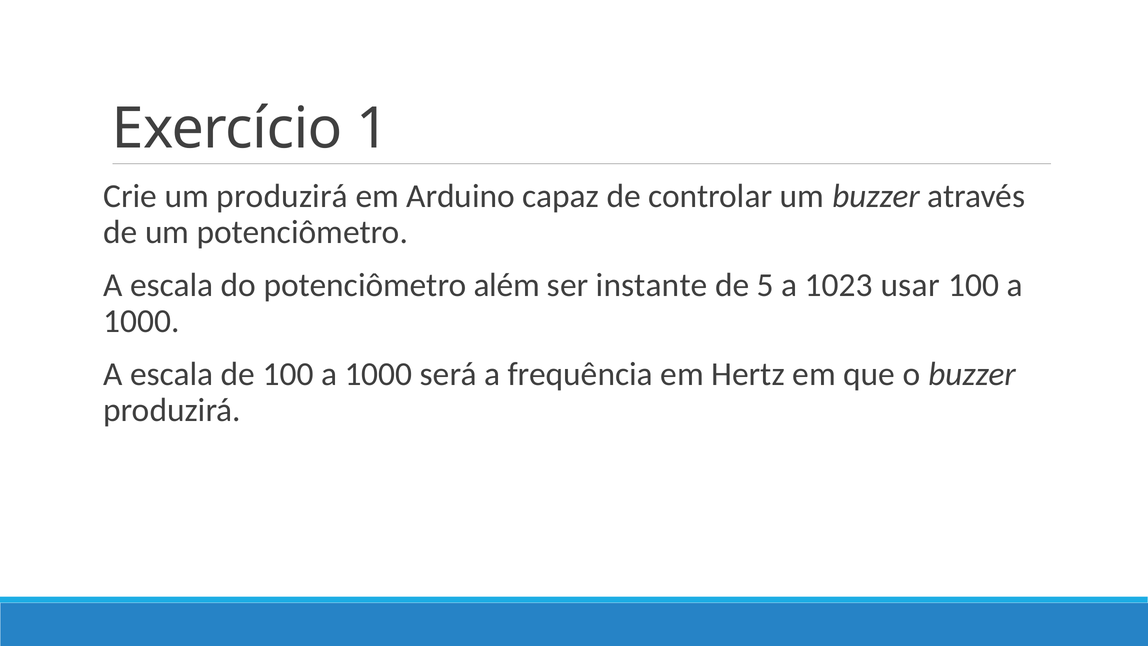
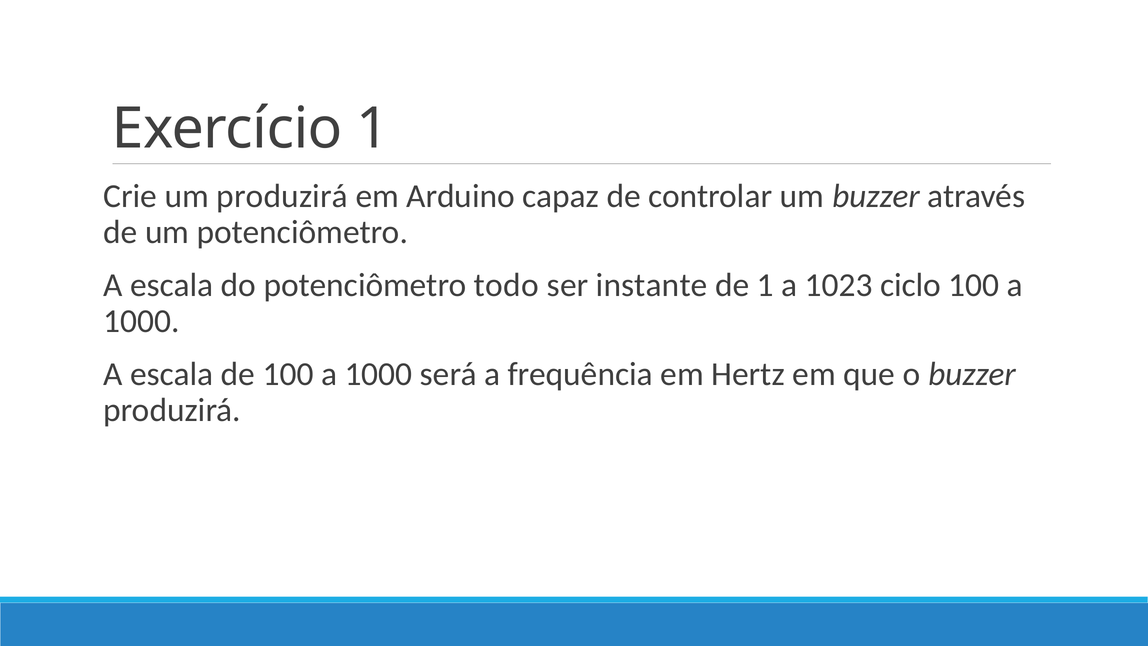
além: além -> todo (506, 285)
de 5: 5 -> 1 (765, 285)
usar: usar -> ciclo (910, 285)
